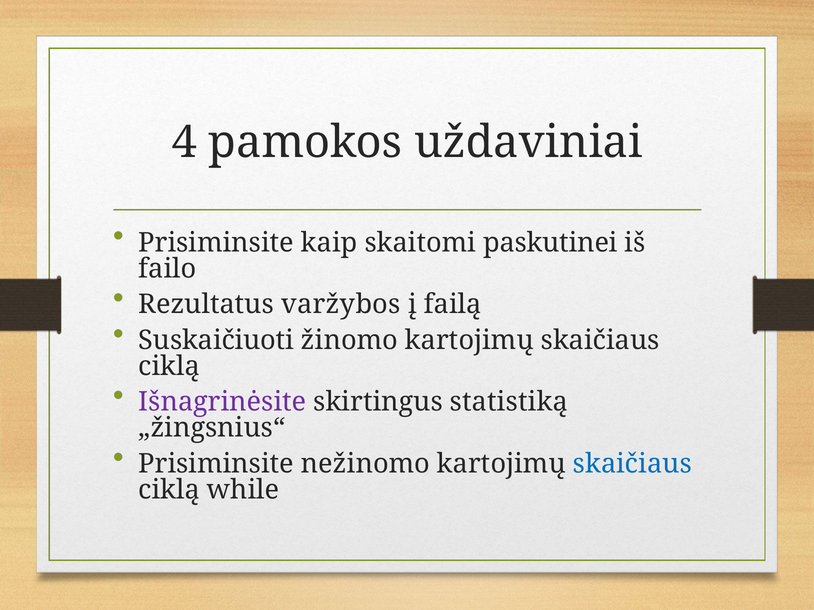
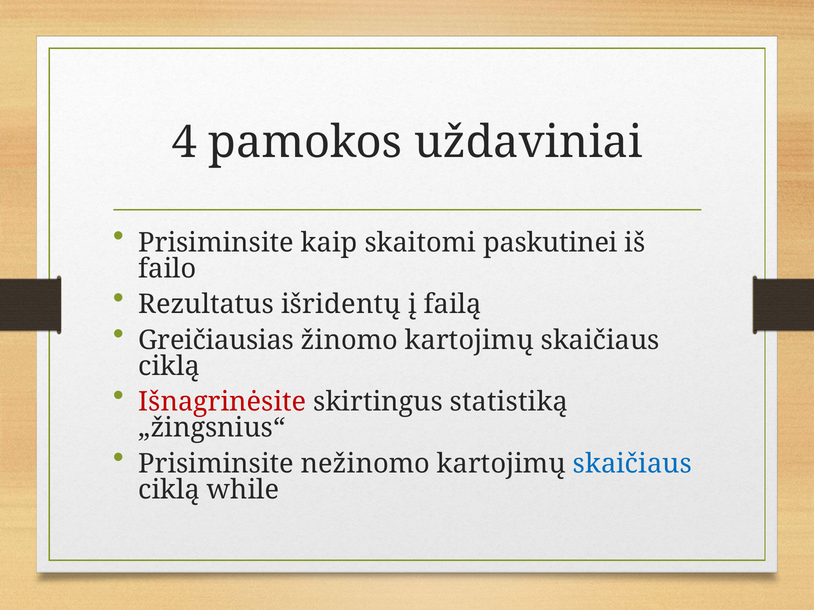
varžybos: varžybos -> išridentų (341, 305)
Suskaičiuoti: Suskaičiuoti -> Greičiausias (216, 340)
Išnagrinėsite colour: purple -> red (222, 402)
